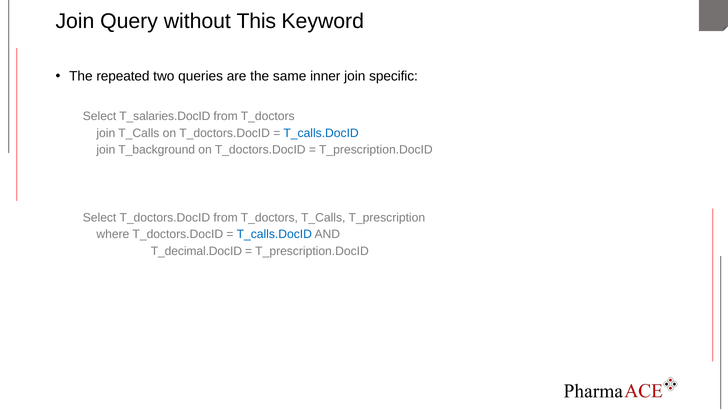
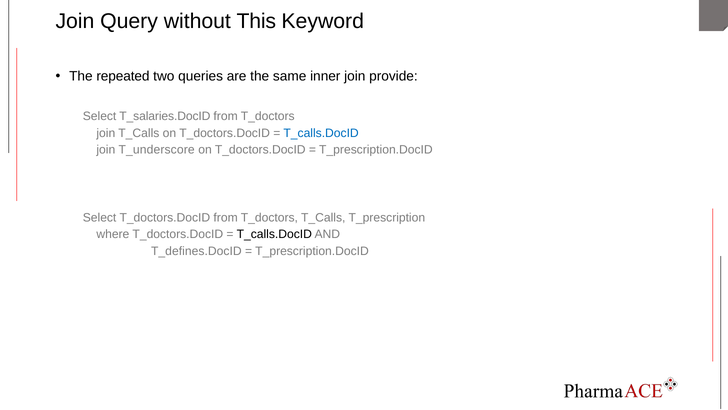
specific: specific -> provide (393, 76)
T_background: T_background -> T_underscore (157, 150)
T_calls.DocID colour: blue -> black (274, 234)
T_decimal.DocID: T_decimal.DocID -> T_defines.DocID (196, 251)
